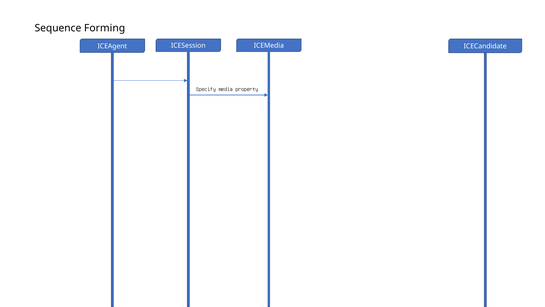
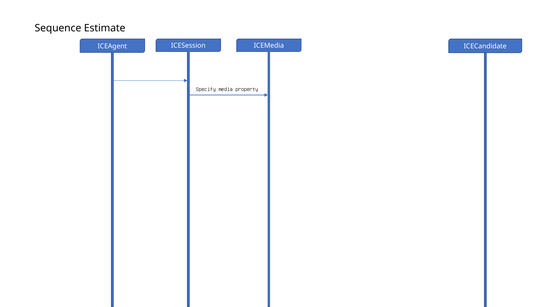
Forming: Forming -> Estimate (105, 28)
